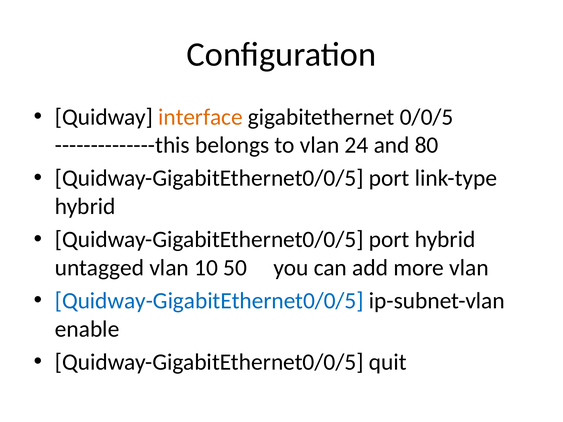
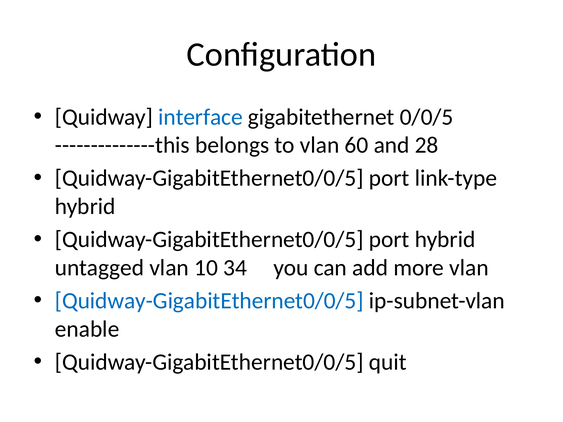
interface colour: orange -> blue (200, 117)
24: 24 -> 60 (356, 145)
80: 80 -> 28 (427, 145)
50: 50 -> 34 (235, 268)
